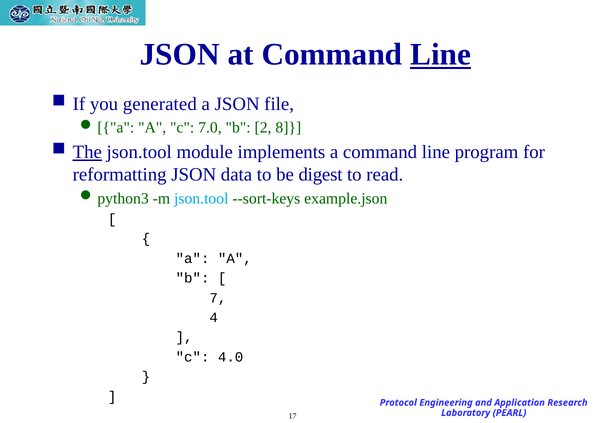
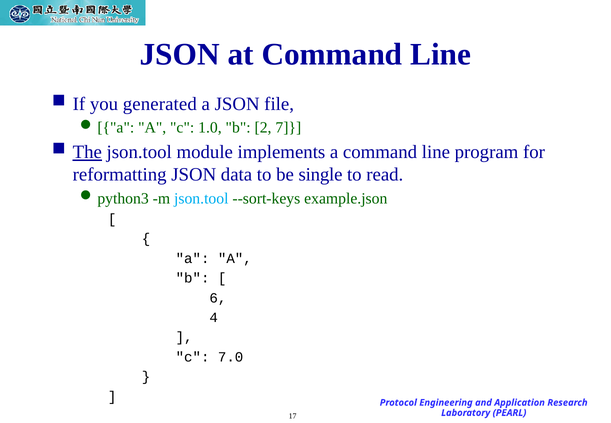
Line underline: present -> none (441, 54)
7.0: 7.0 -> 1.0 (210, 128)
8: 8 -> 7 (288, 128)
digest: digest -> single (320, 175)
7: 7 -> 6 (218, 298)
4.0: 4.0 -> 7.0 (231, 357)
